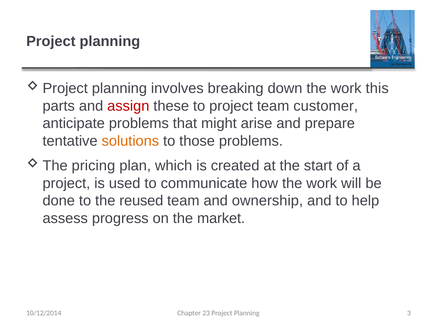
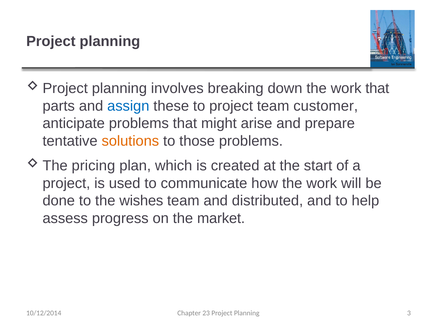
work this: this -> that (377, 88)
assign colour: red -> blue (128, 106)
reused: reused -> wishes (141, 201)
ownership: ownership -> distributed (268, 201)
